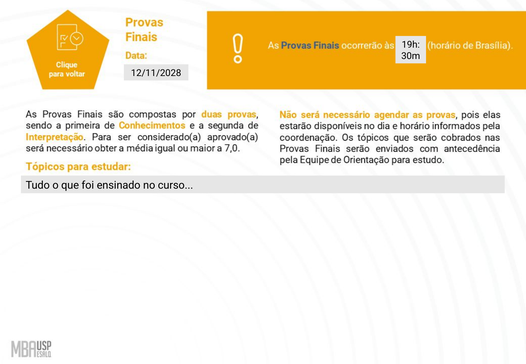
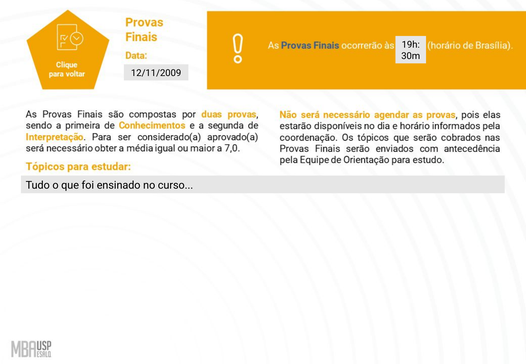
12/11/2028: 12/11/2028 -> 12/11/2009 (156, 73)
